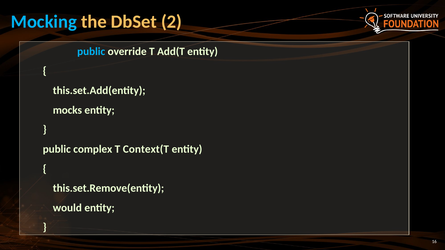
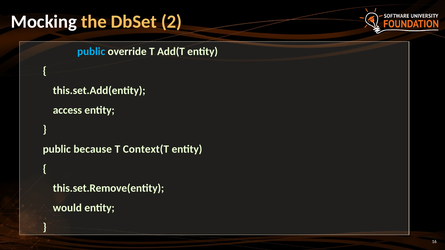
Mocking colour: light blue -> white (44, 22)
mocks: mocks -> access (67, 110)
complex: complex -> because (93, 149)
